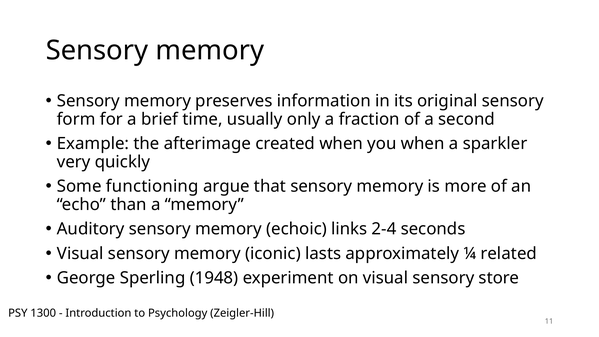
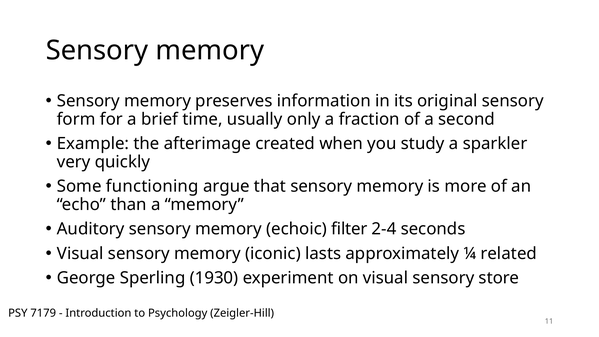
you when: when -> study (423, 144)
links: links -> filter (349, 229)
1948: 1948 -> 1930 (214, 278)
1300: 1300 -> 7179 (43, 313)
